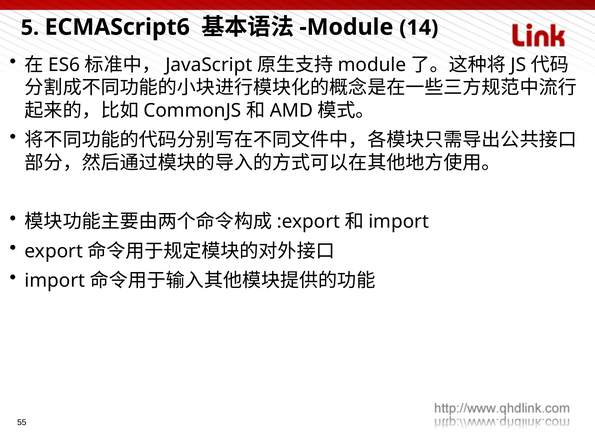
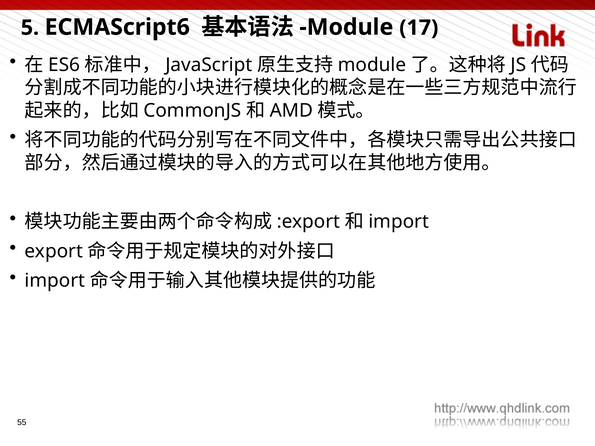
14: 14 -> 17 (419, 28)
